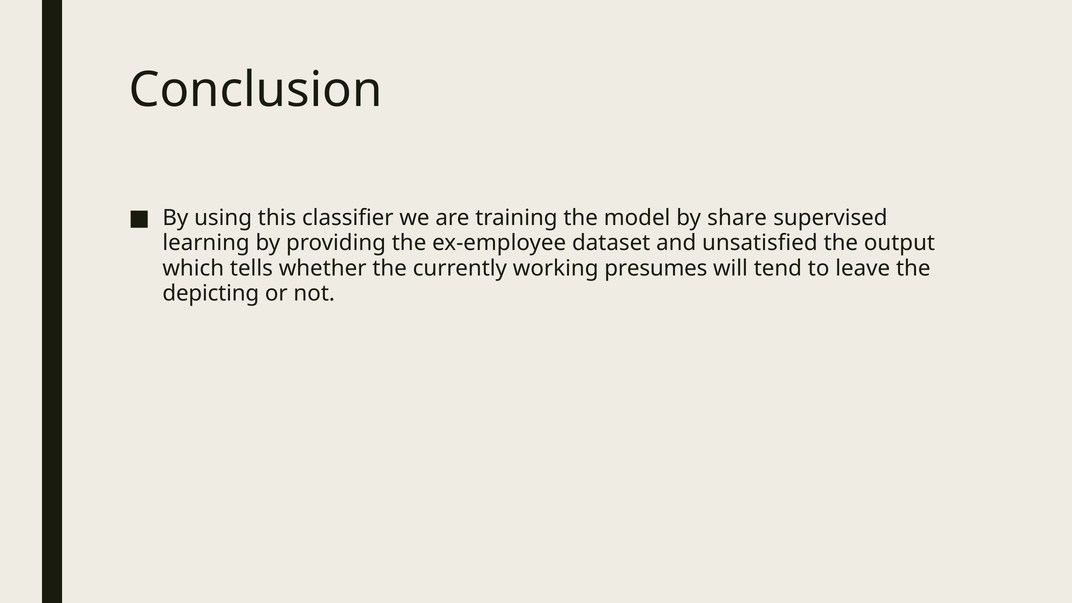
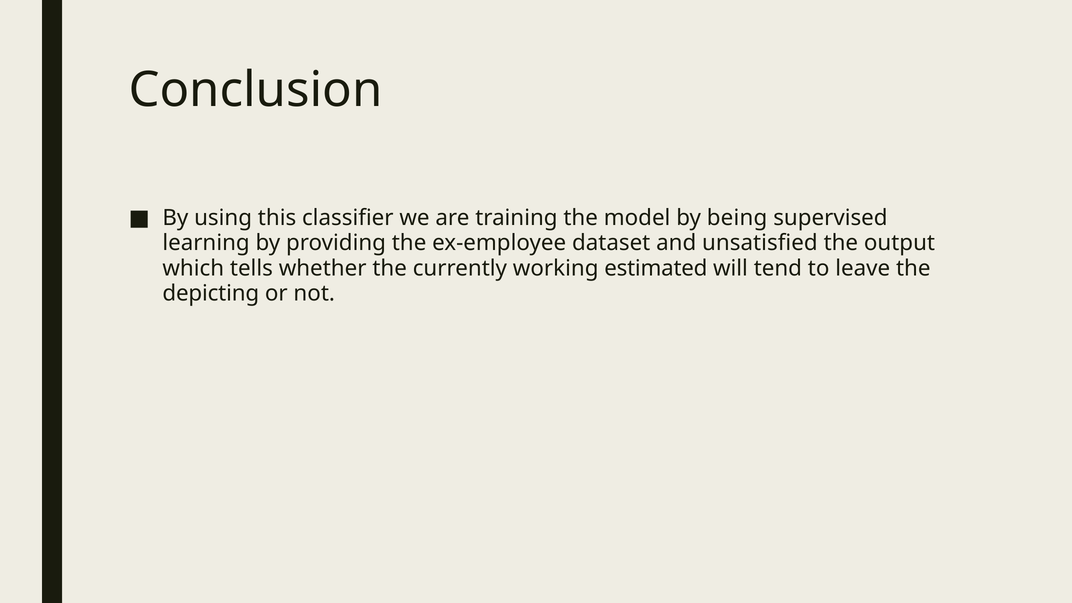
share: share -> being (737, 218)
presumes: presumes -> estimated (656, 268)
